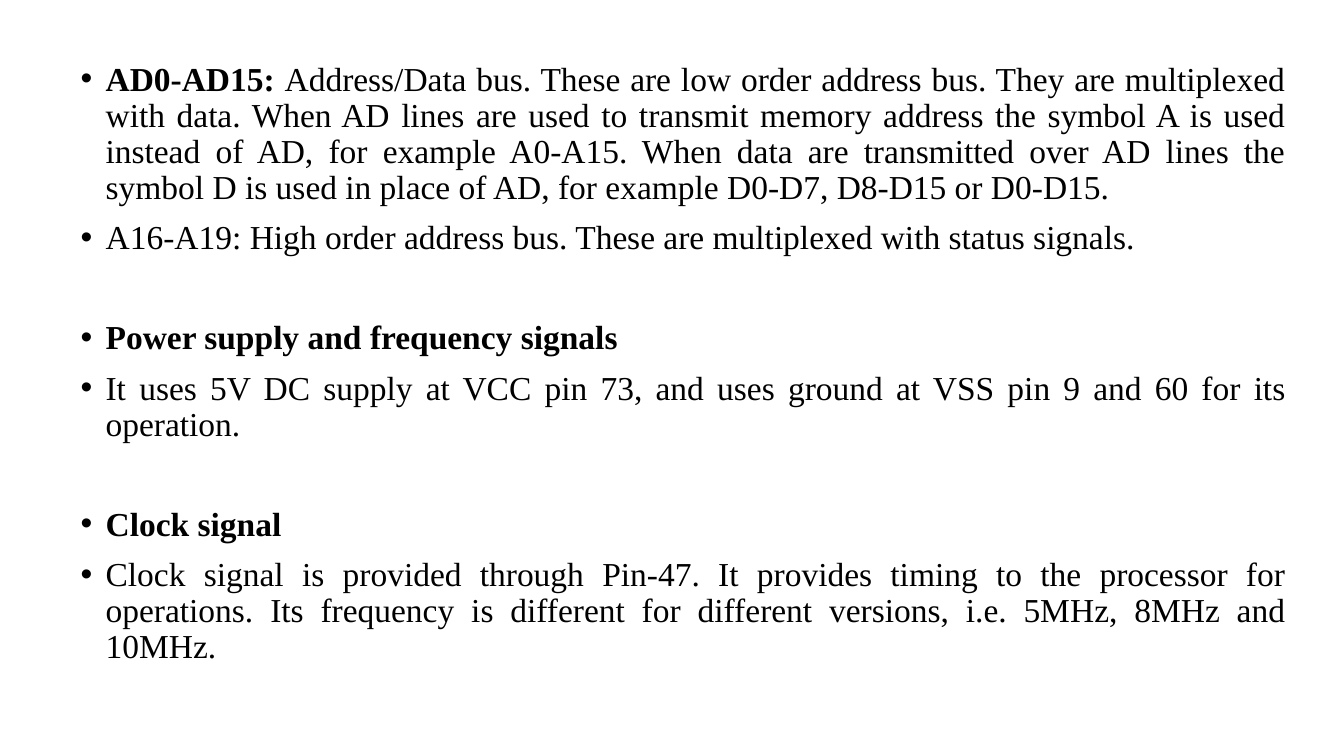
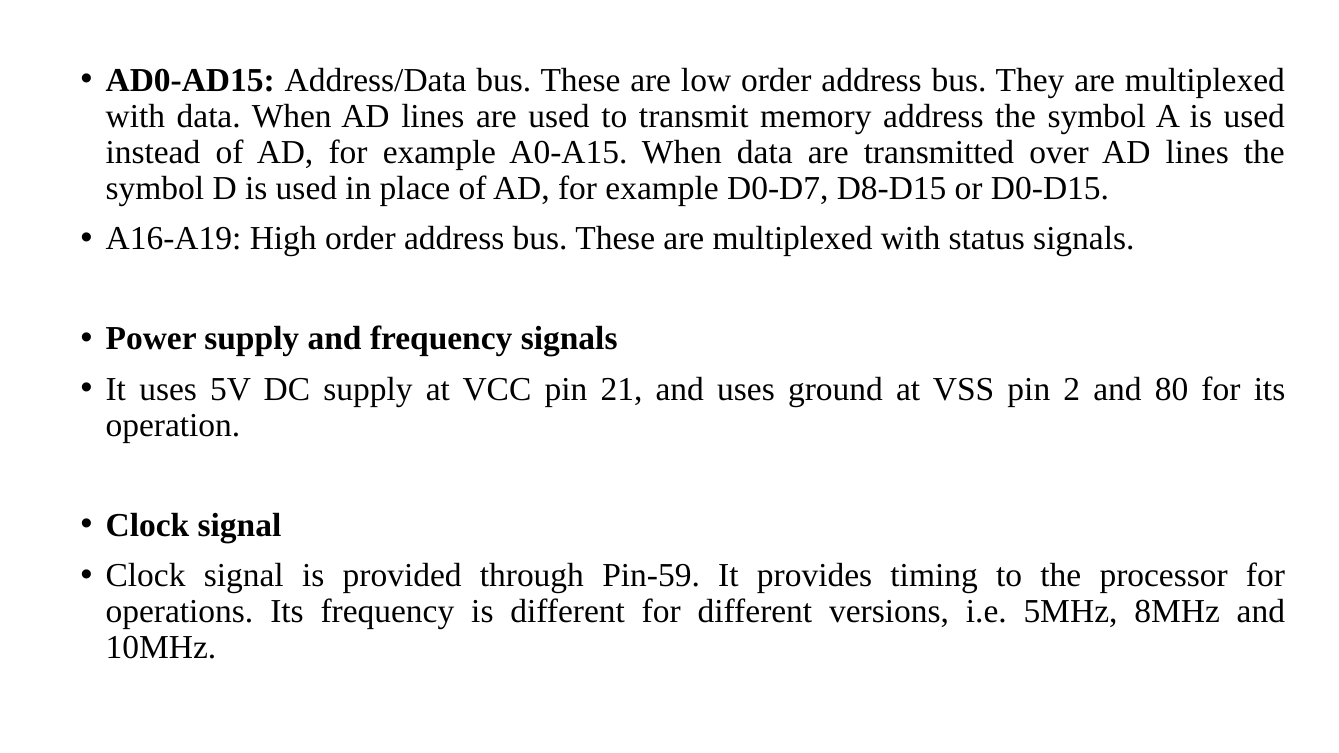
73: 73 -> 21 (622, 389)
9: 9 -> 2 (1072, 389)
60: 60 -> 80 (1172, 389)
Pin-47: Pin-47 -> Pin-59 (651, 575)
